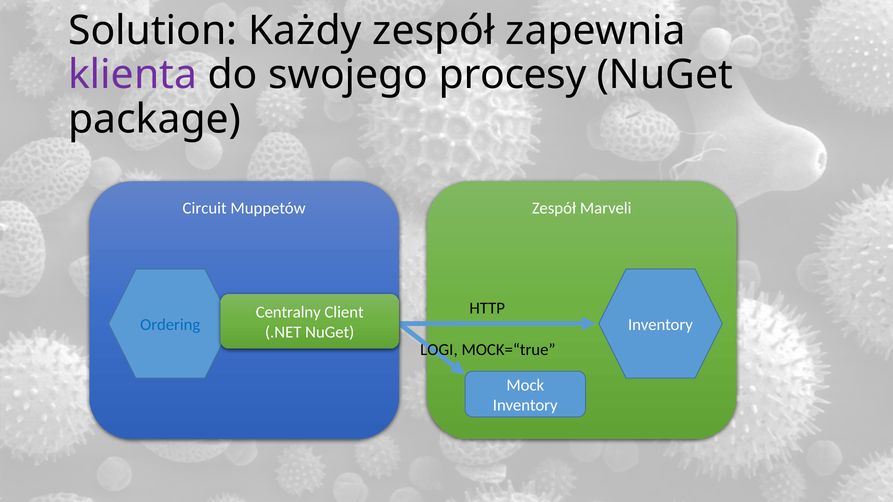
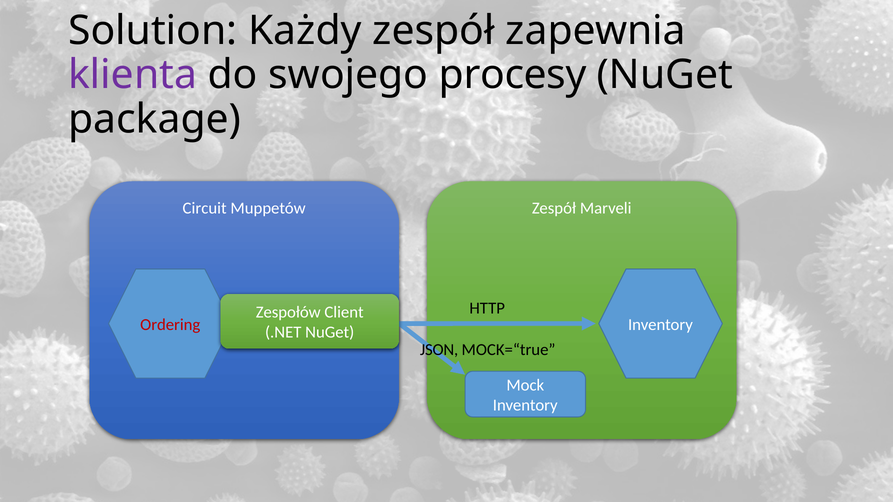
Centralny: Centralny -> Zespołów (288, 313)
Ordering colour: blue -> red (170, 325)
LOGI: LOGI -> JSON (439, 350)
